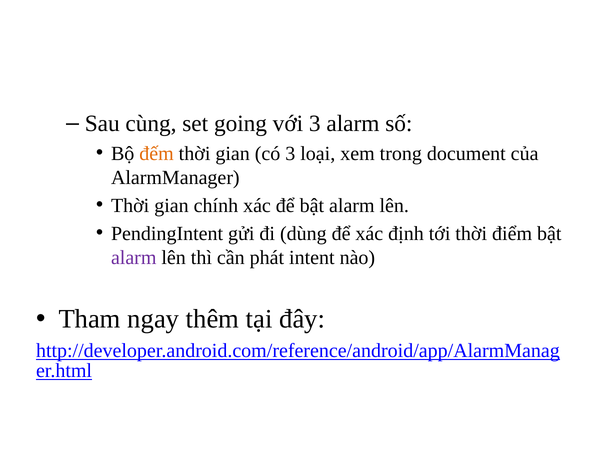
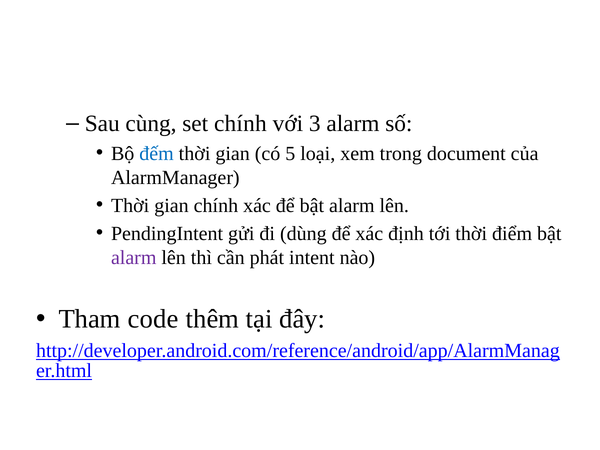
set going: going -> chính (240, 124)
đếm colour: orange -> blue (157, 153)
có 3: 3 -> 5 (290, 153)
ngay: ngay -> code (153, 319)
